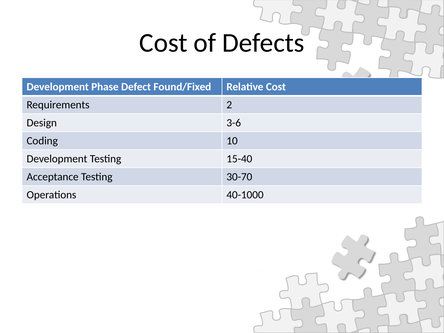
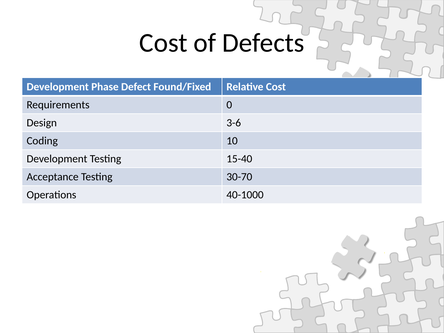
2: 2 -> 0 (229, 105)
